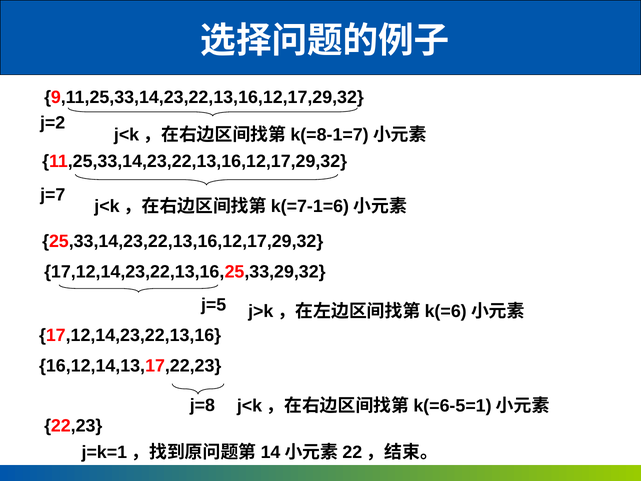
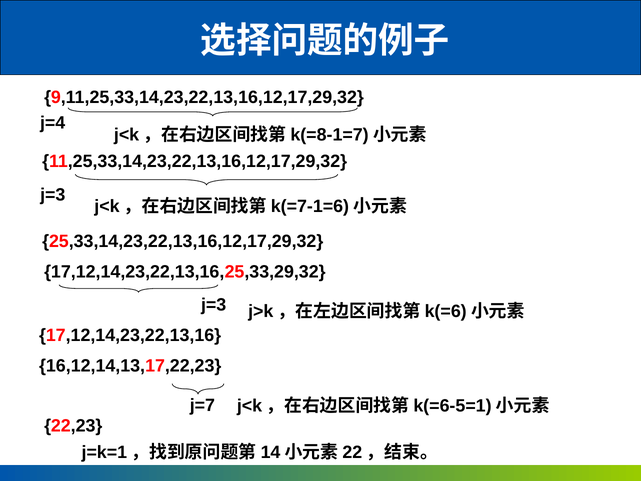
j=2: j=2 -> j=4 (53, 123)
j=7: j=7 -> j=3 (53, 195)
j=5: j=5 -> j=3 (214, 305)
j=8: j=8 -> j=7 (202, 405)
